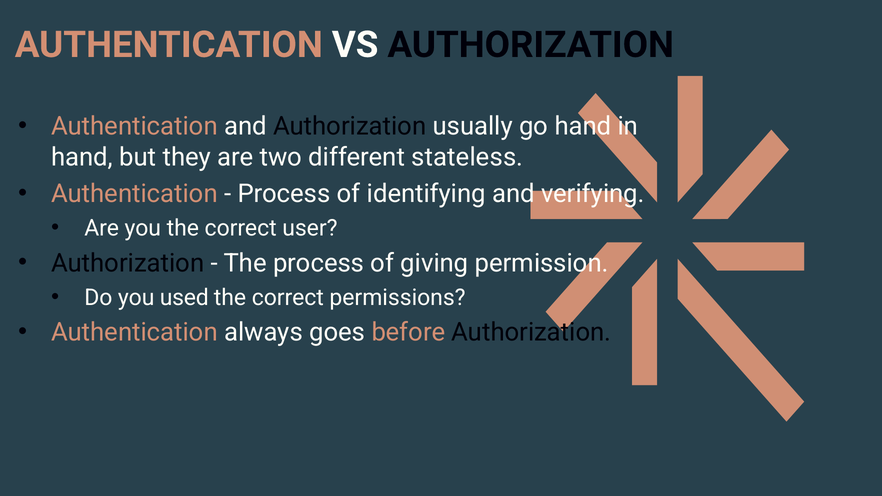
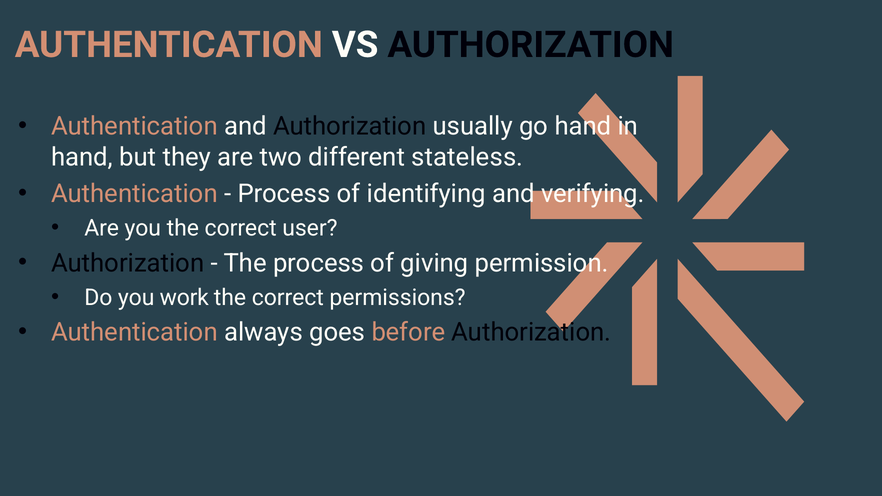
used: used -> work (184, 298)
